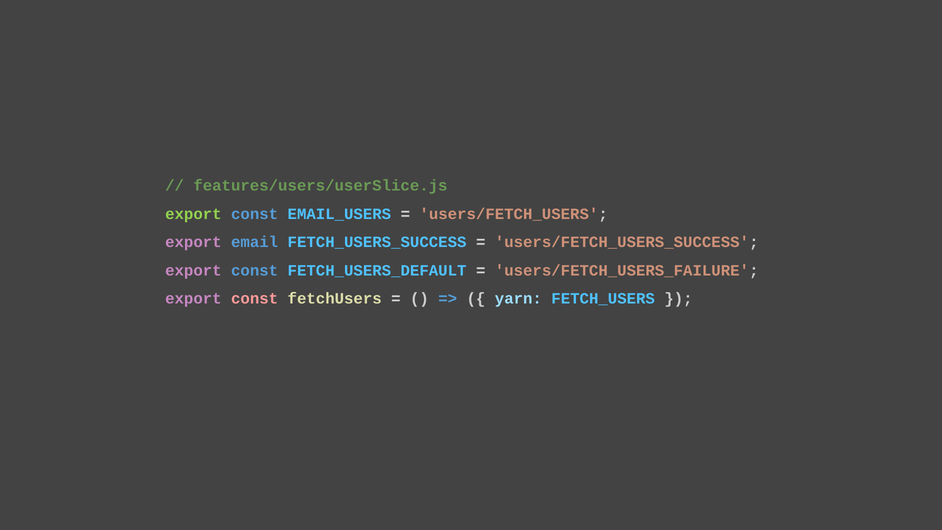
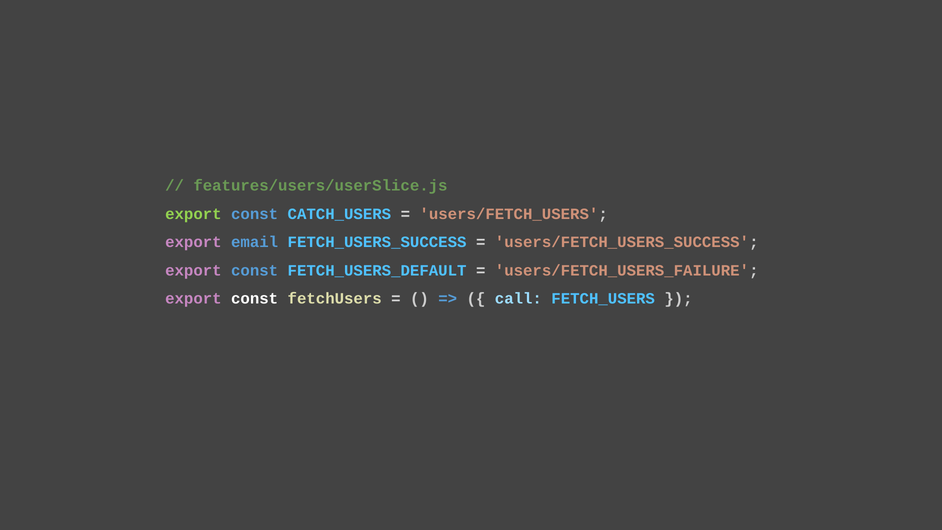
EMAIL_USERS: EMAIL_USERS -> CATCH_USERS (339, 214)
const colour: pink -> white (255, 299)
yarn: yarn -> call (518, 299)
